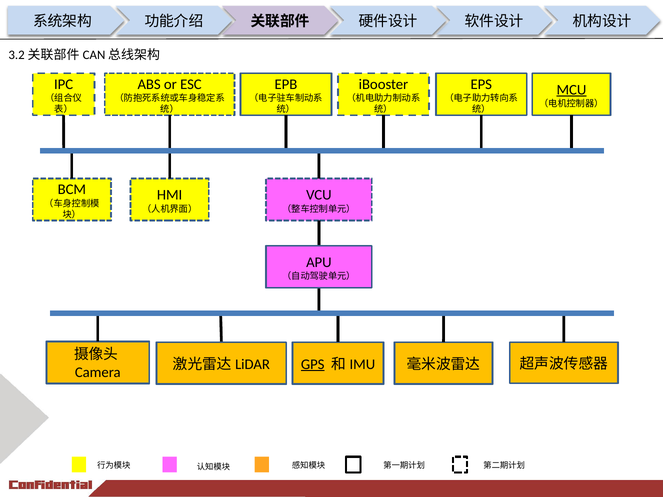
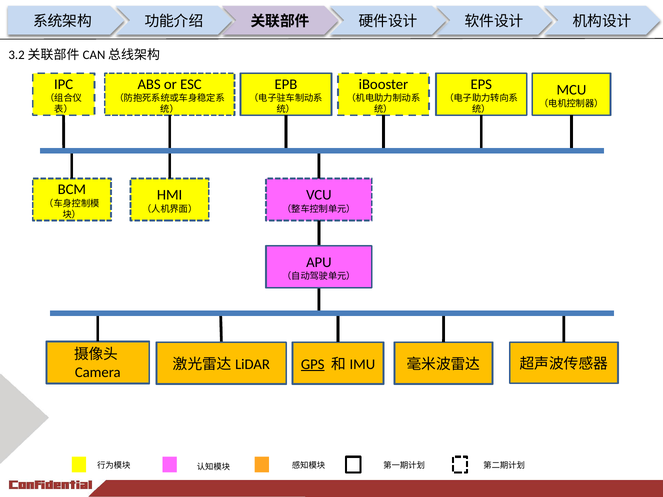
MCU underline: present -> none (571, 90)
